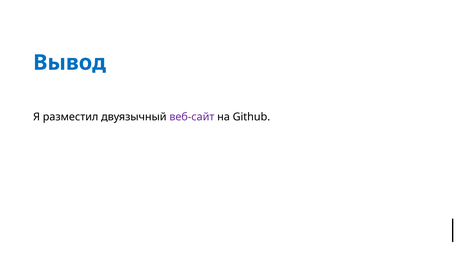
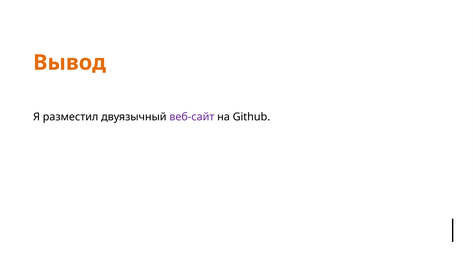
Вывод colour: blue -> orange (70, 63)
